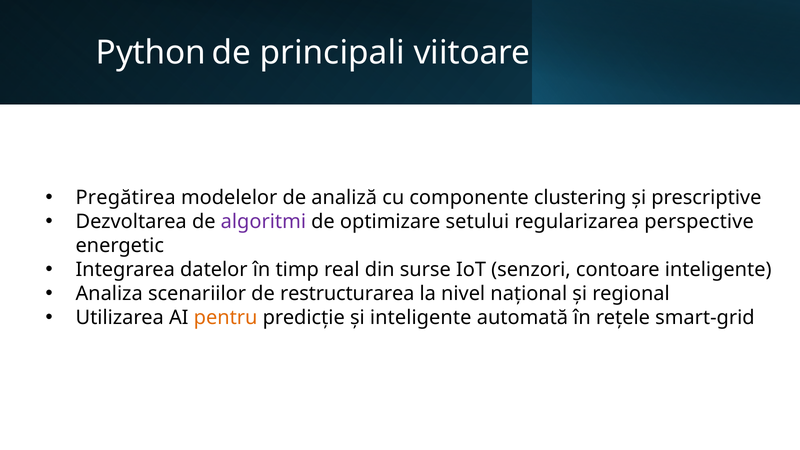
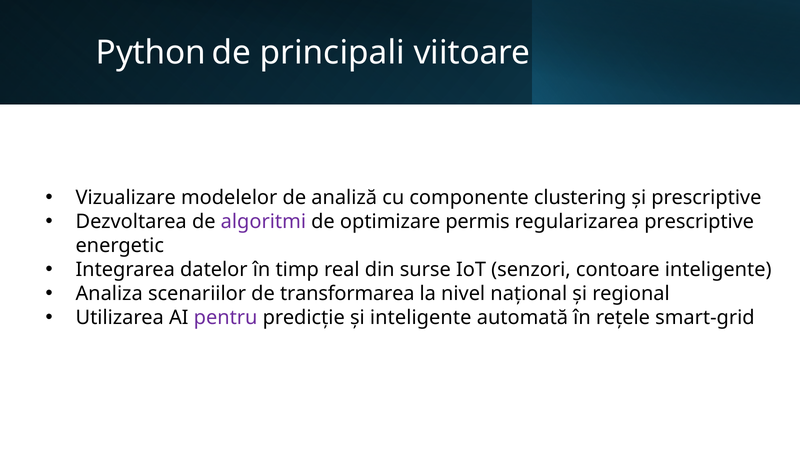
Pregătirea: Pregătirea -> Vizualizare (126, 198)
setului: setului -> permis (478, 222)
regularizarea perspective: perspective -> prescriptive (699, 222)
restructurarea: restructurarea -> transformarea (347, 294)
pentru colour: orange -> purple (226, 318)
